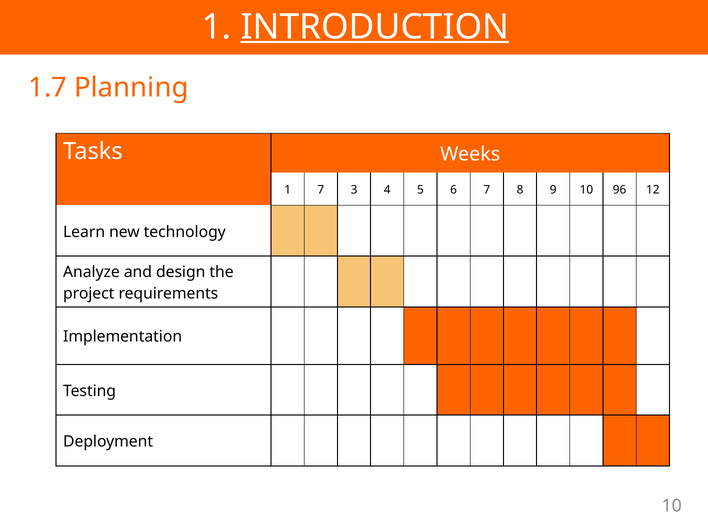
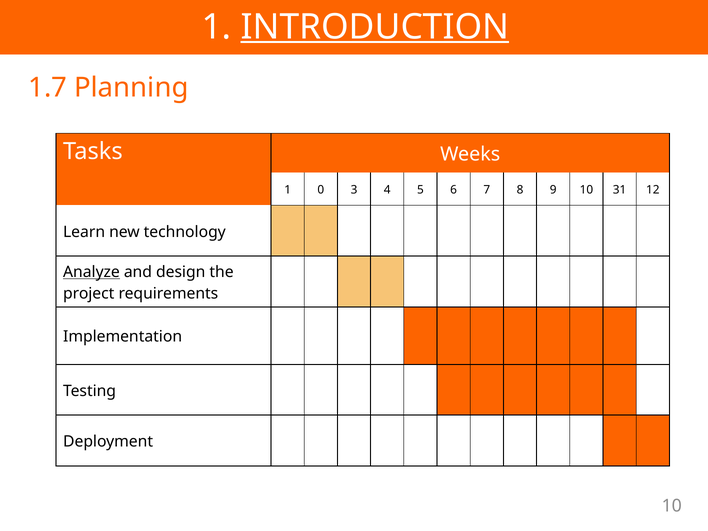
1 7: 7 -> 0 (321, 190)
96: 96 -> 31 (620, 190)
Analyze underline: none -> present (91, 272)
